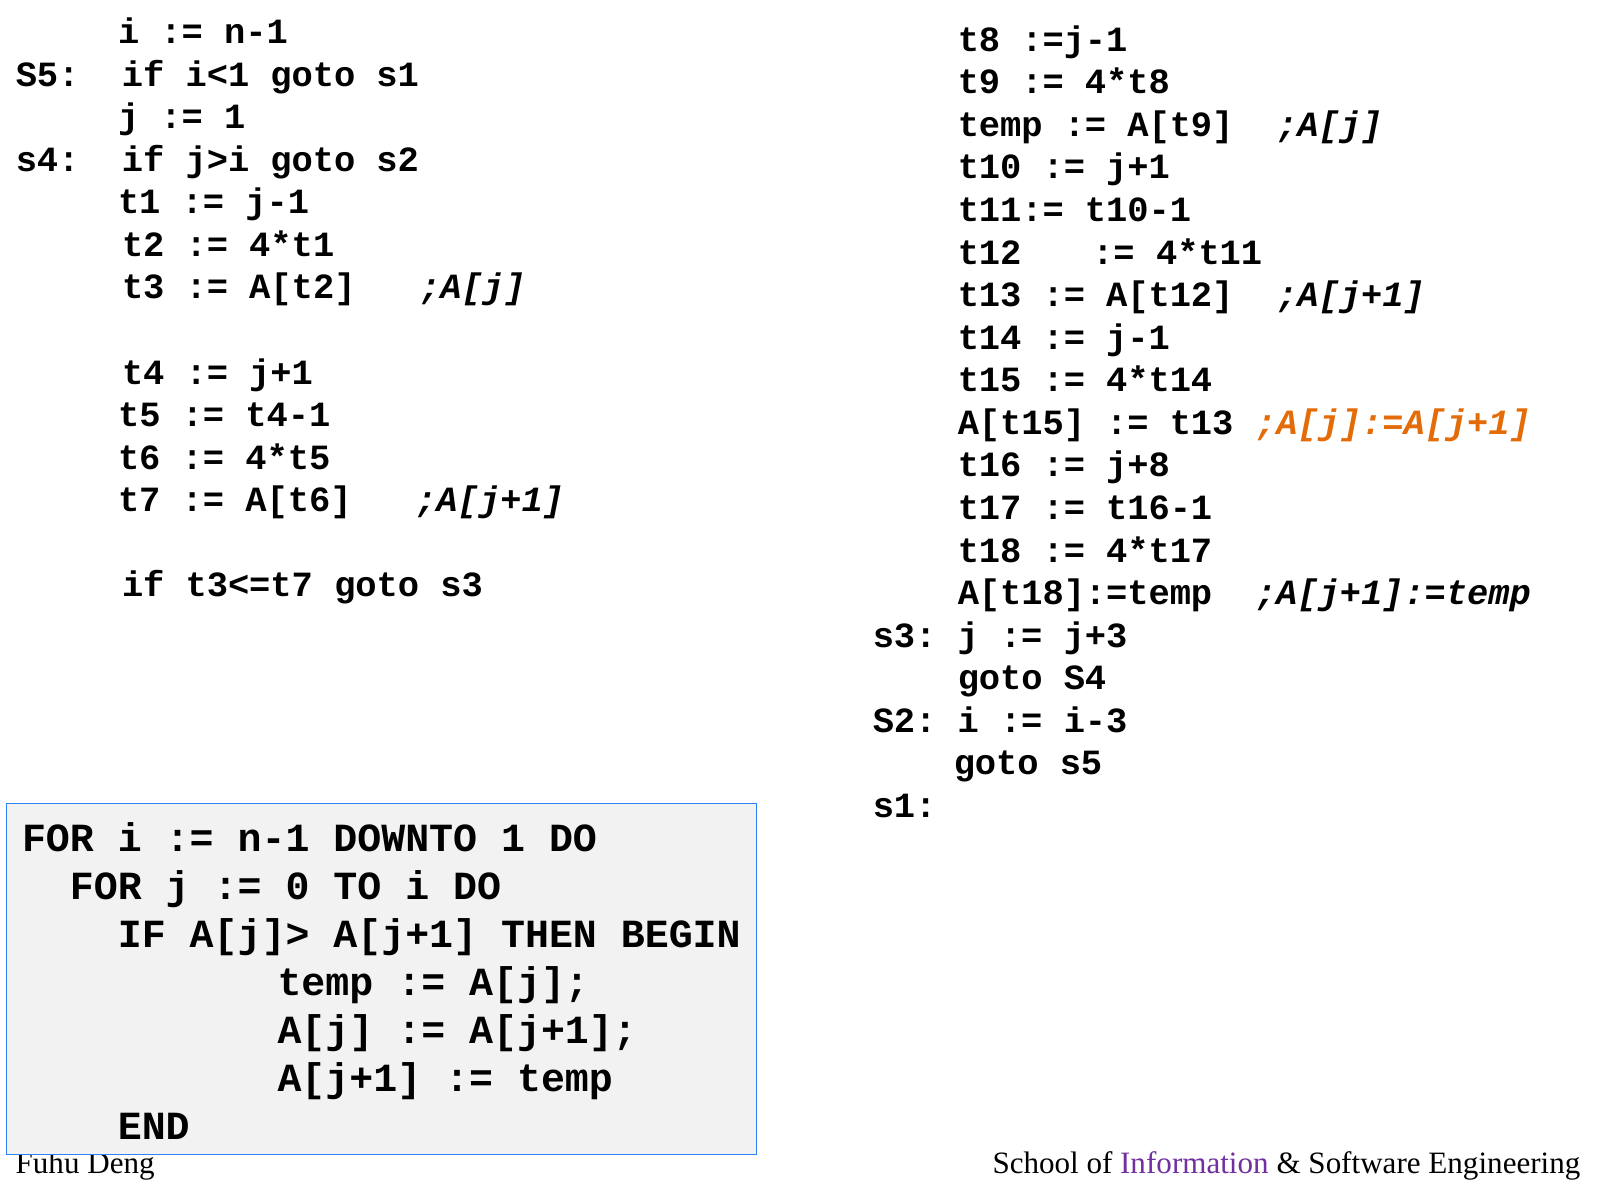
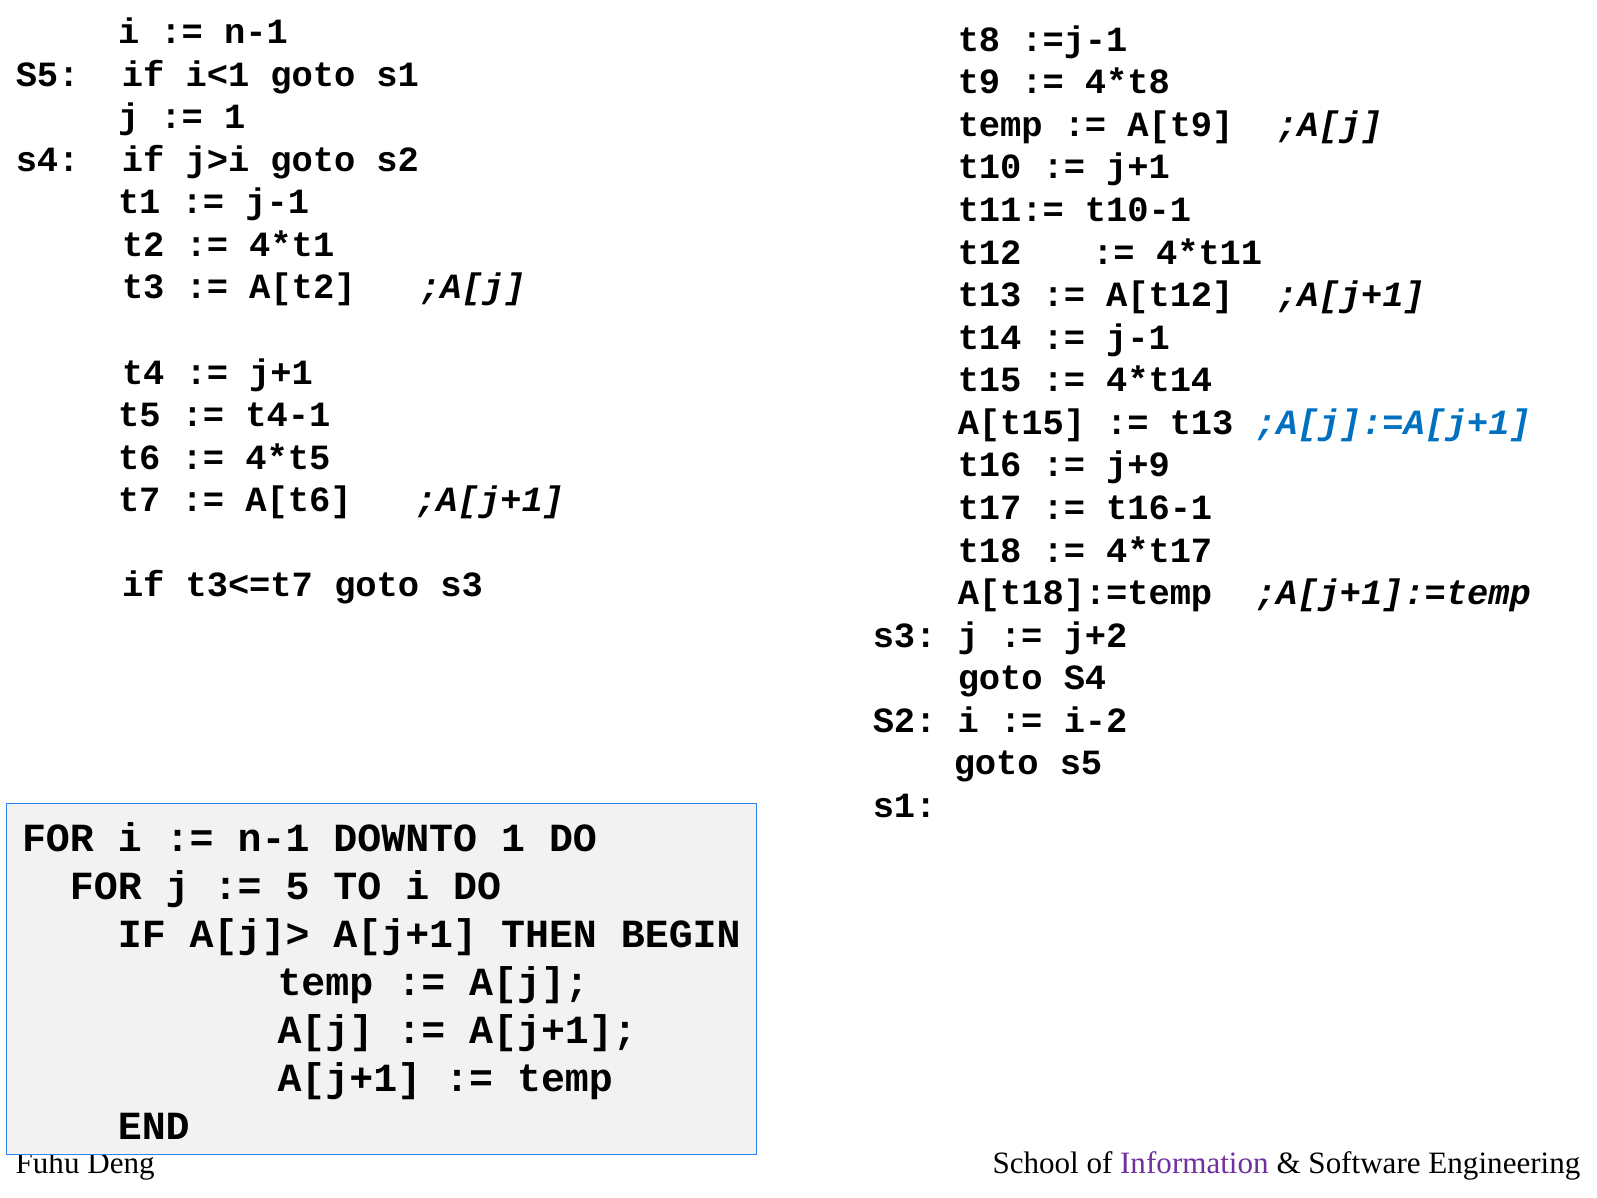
;A[j]:=A[j+1 colour: orange -> blue (1393, 423)
j+8: j+8 -> j+9 (1138, 465)
j+3: j+3 -> j+2 (1096, 635)
i-3: i-3 -> i-2 (1096, 721)
0: 0 -> 5 (297, 886)
